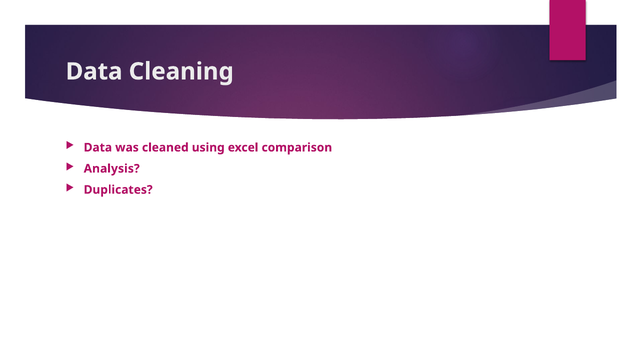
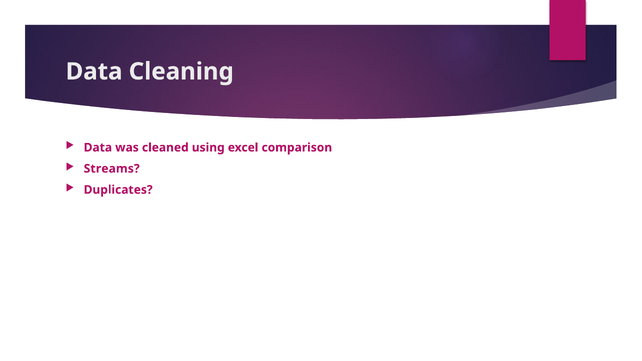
Analysis: Analysis -> Streams (112, 169)
